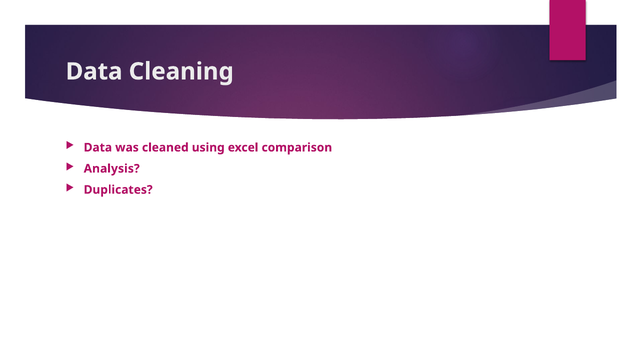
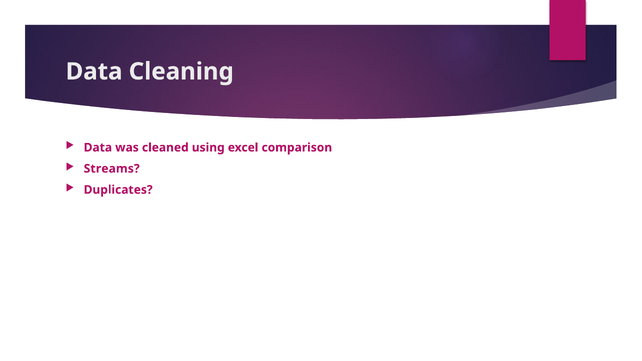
Analysis: Analysis -> Streams (112, 169)
